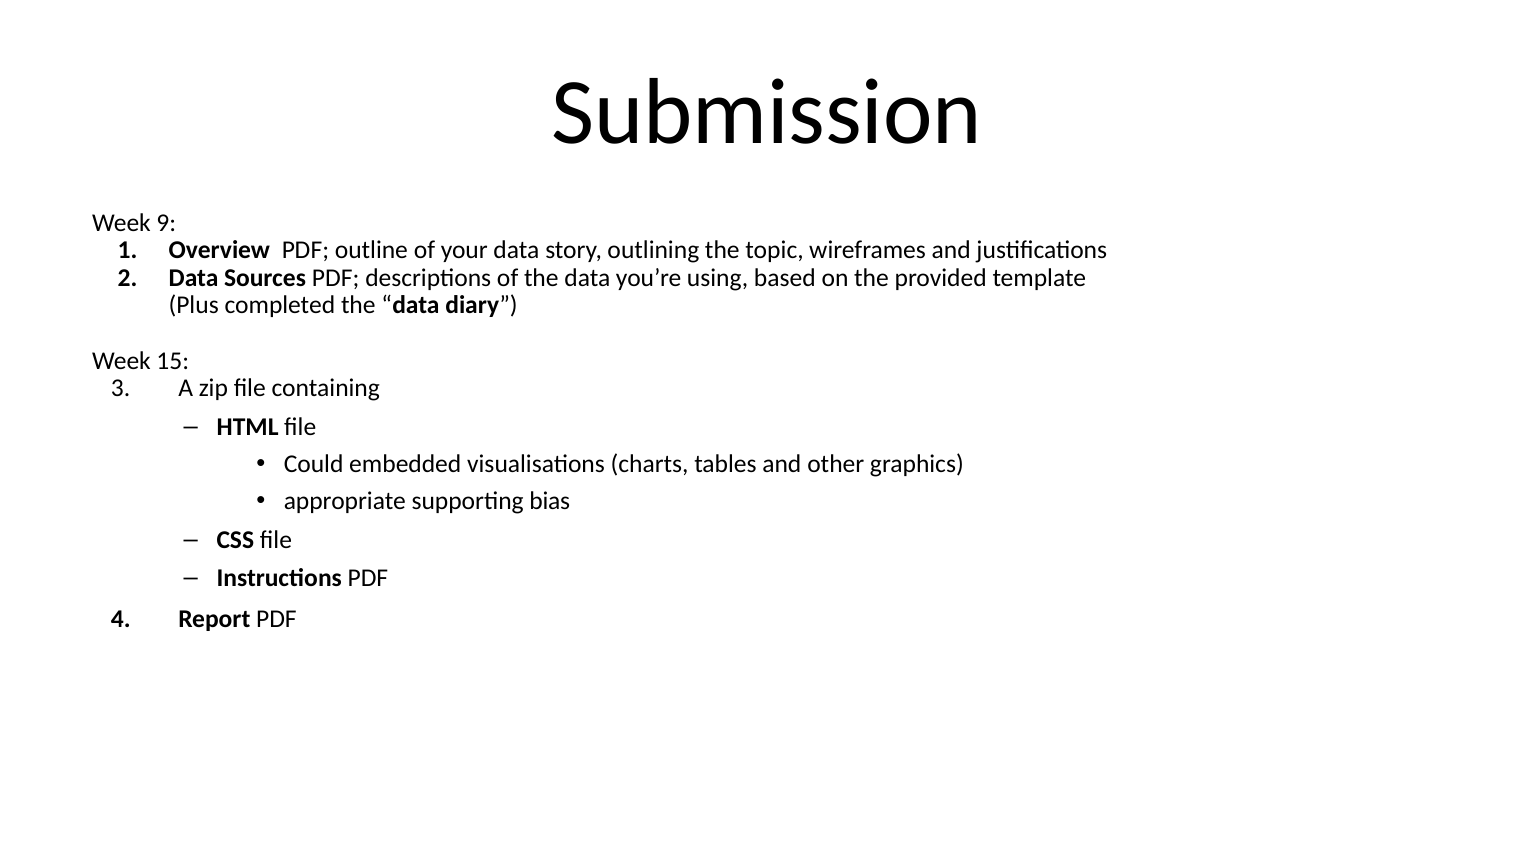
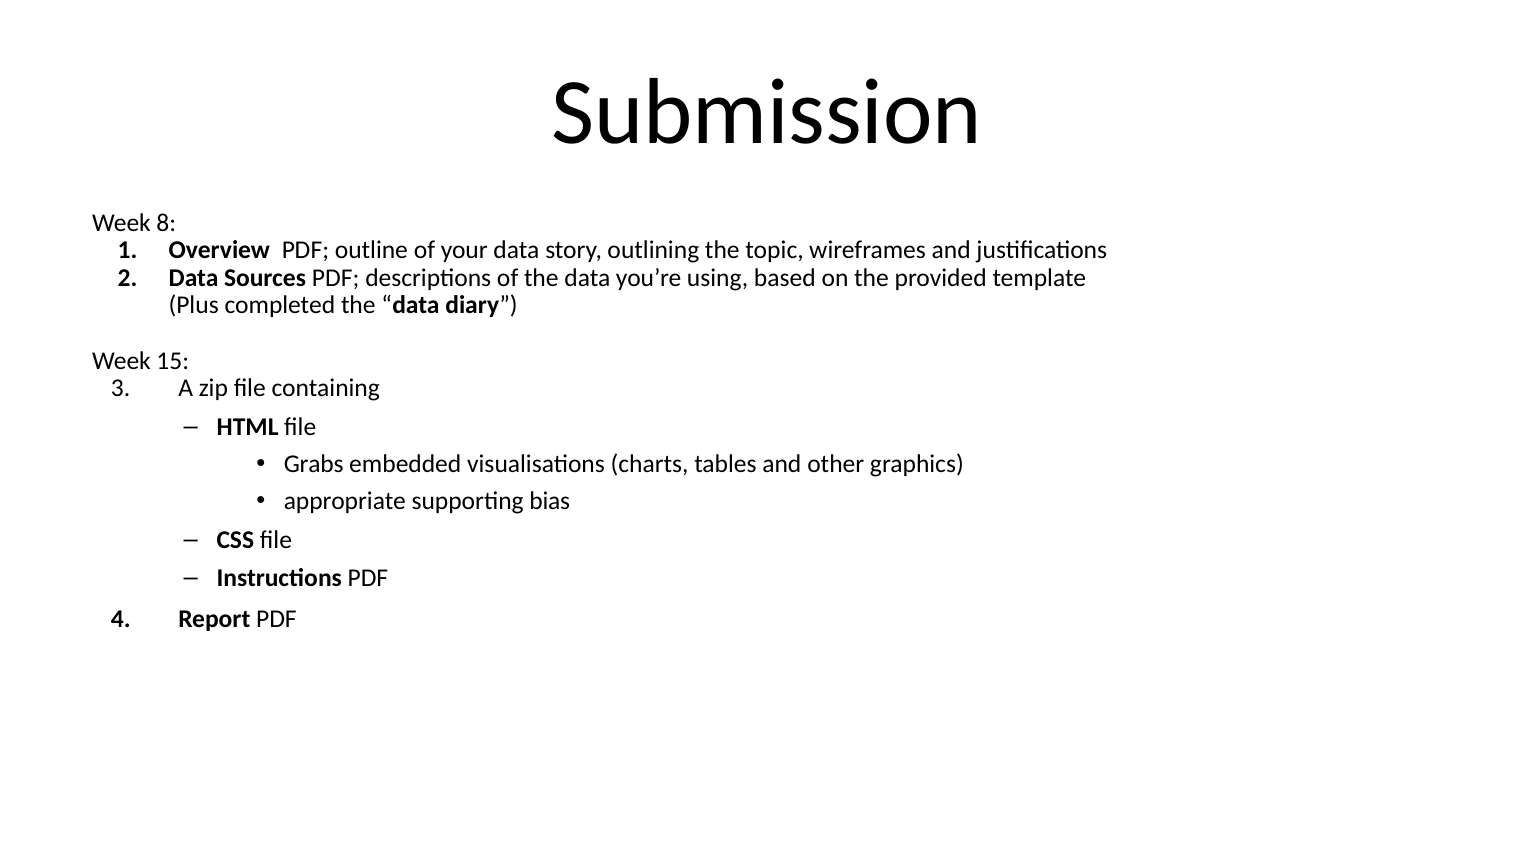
9: 9 -> 8 (166, 223)
Could: Could -> Grabs (314, 464)
